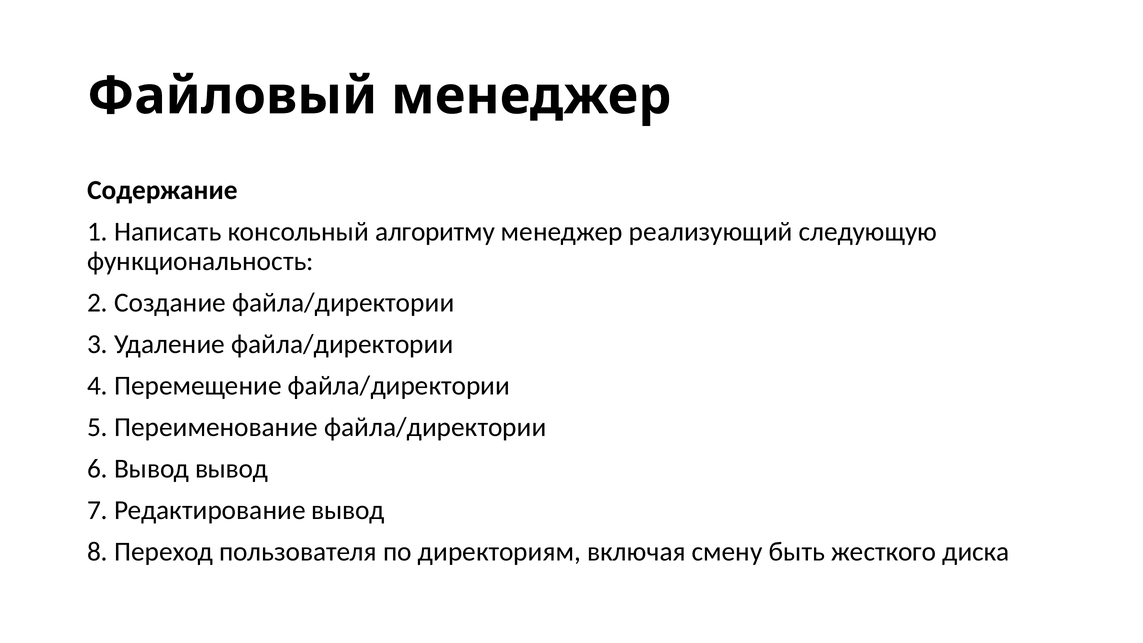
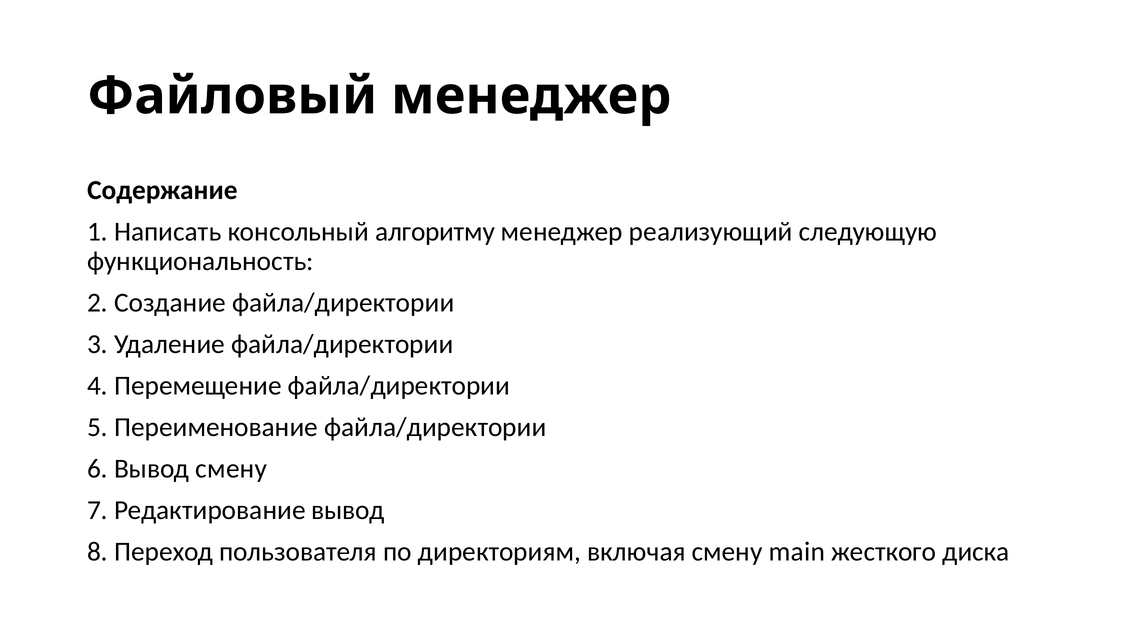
Вывод вывод: вывод -> смену (231, 468)
быть: быть -> main (797, 551)
